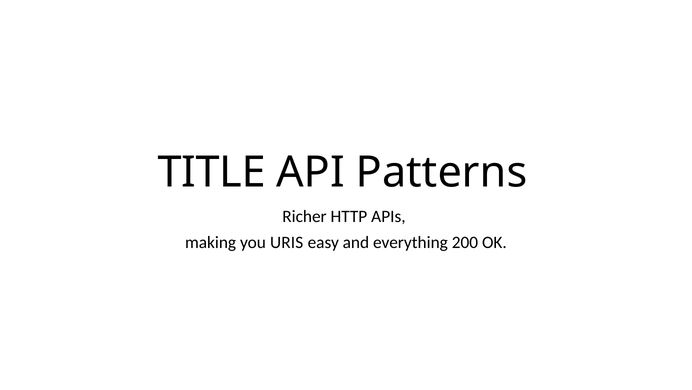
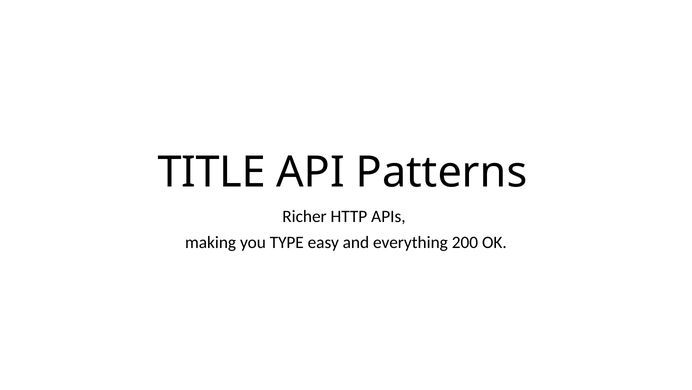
URIS: URIS -> TYPE (287, 242)
